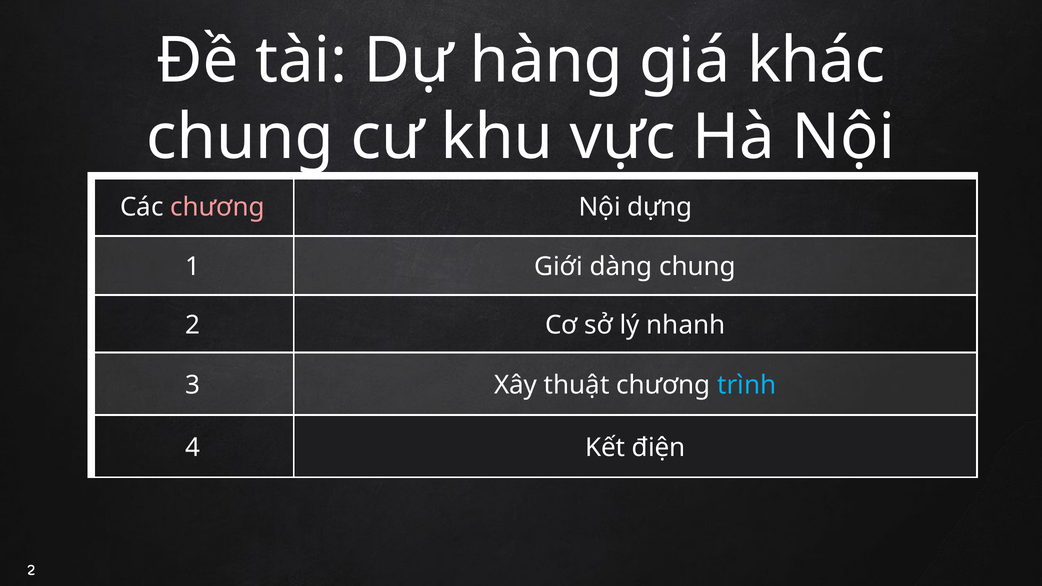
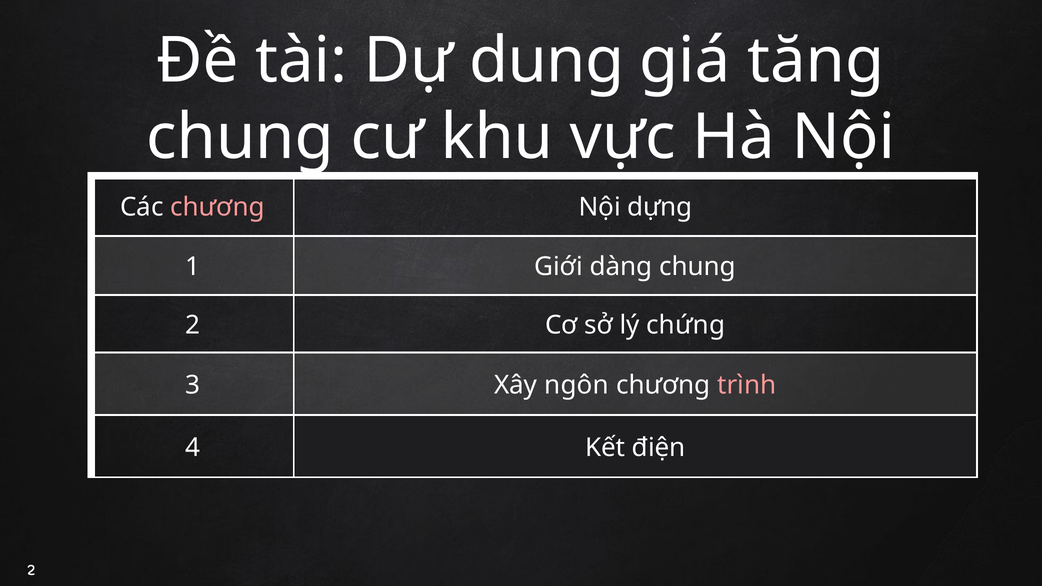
hàng: hàng -> dung (547, 61)
khác: khác -> tăng (816, 61)
nhanh: nhanh -> chứng (686, 325)
thuật: thuật -> ngôn (577, 385)
trình colour: light blue -> pink (747, 385)
